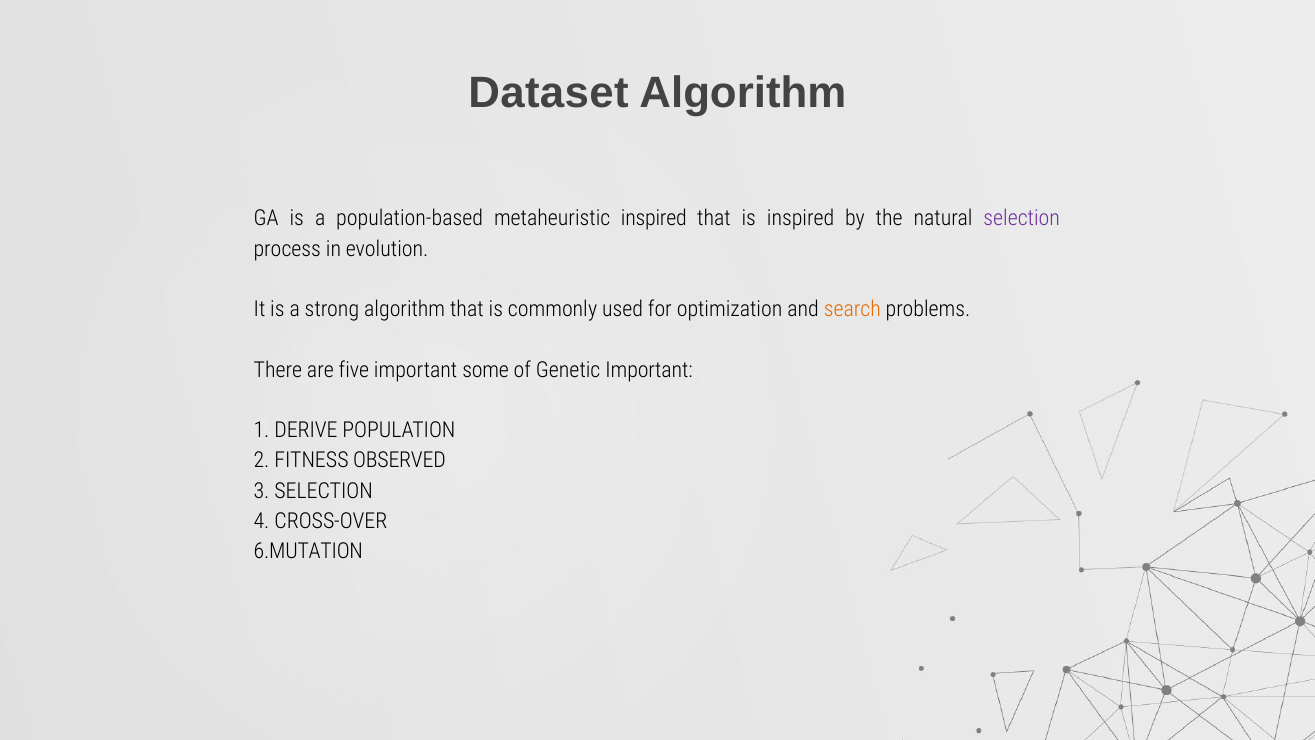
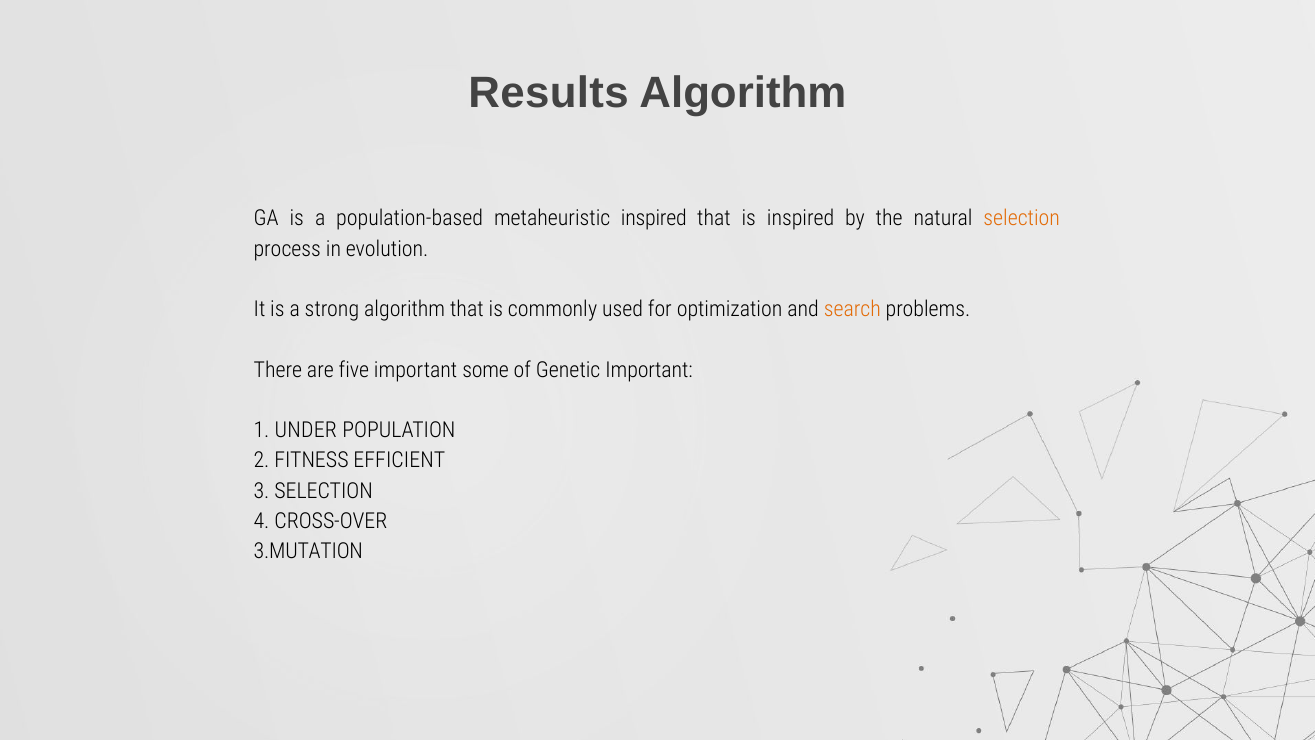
Dataset: Dataset -> Results (548, 93)
selection colour: purple -> orange (1022, 219)
DERIVE: DERIVE -> UNDER (306, 430)
OBSERVED: OBSERVED -> EFFICIENT (399, 460)
6.MUTATION: 6.MUTATION -> 3.MUTATION (308, 551)
